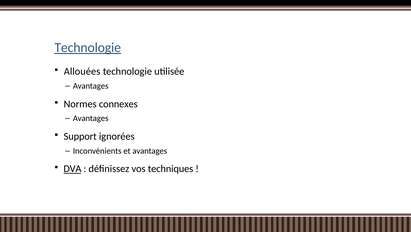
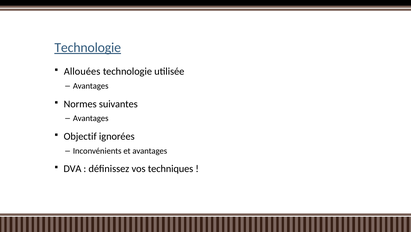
connexes: connexes -> suivantes (118, 104)
Support: Support -> Objectif (80, 136)
DVA underline: present -> none (72, 168)
